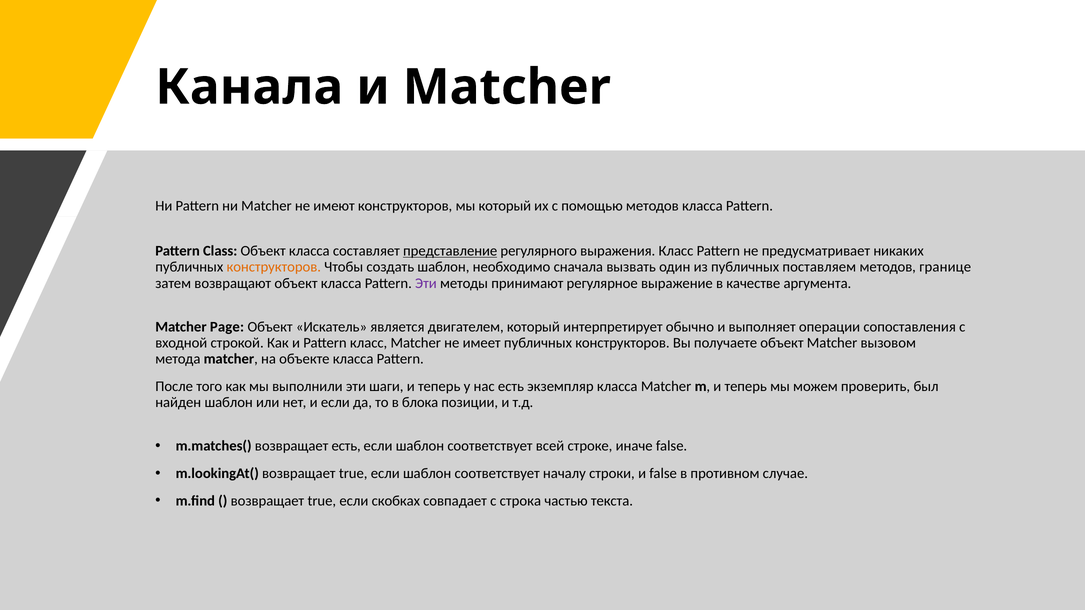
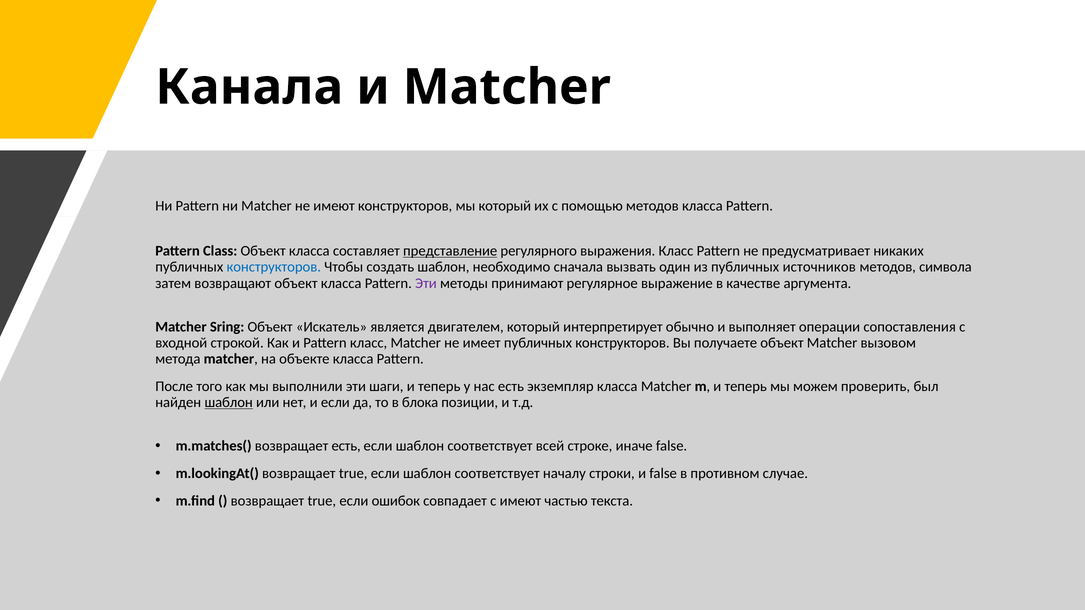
конструкторов colour: orange -> blue (274, 267)
поставляем: поставляем -> источников (819, 267)
границе: границе -> символа (945, 267)
Page: Page -> Sring (227, 327)
шаблон underline: none -> present (229, 403)
скобках: скобках -> ошибок (396, 501)
с строка: строка -> имеют (520, 501)
